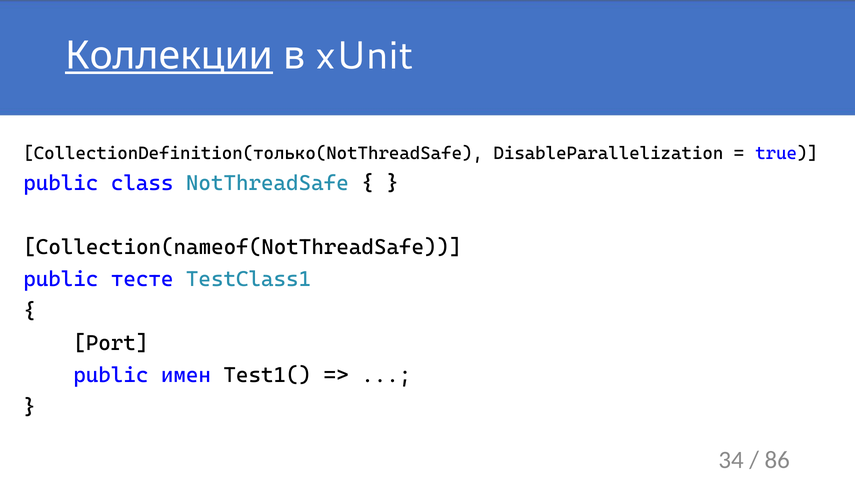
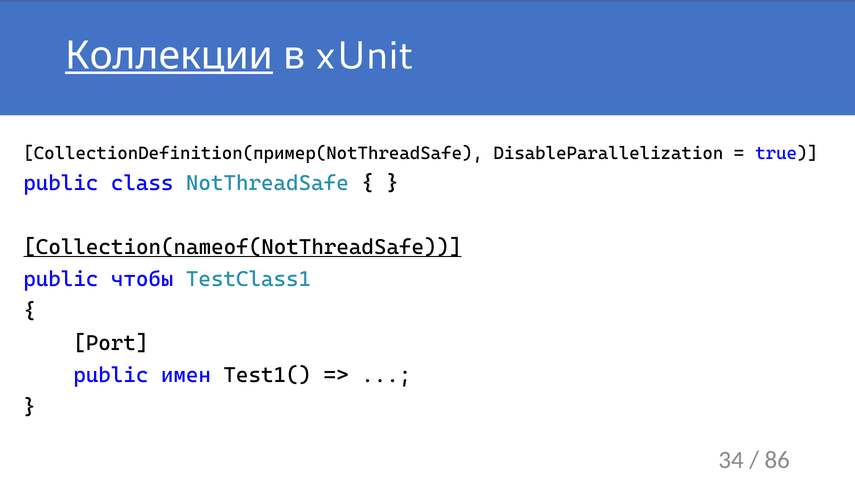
CollectionDefinition(только(NotThreadSafe: CollectionDefinition(только(NotThreadSafe -> CollectionDefinition(пример(NotThreadSafe (253, 153)
Collection(nameof(NotThreadSafe underline: none -> present (243, 247)
тесте: тесте -> чтобы (142, 279)
